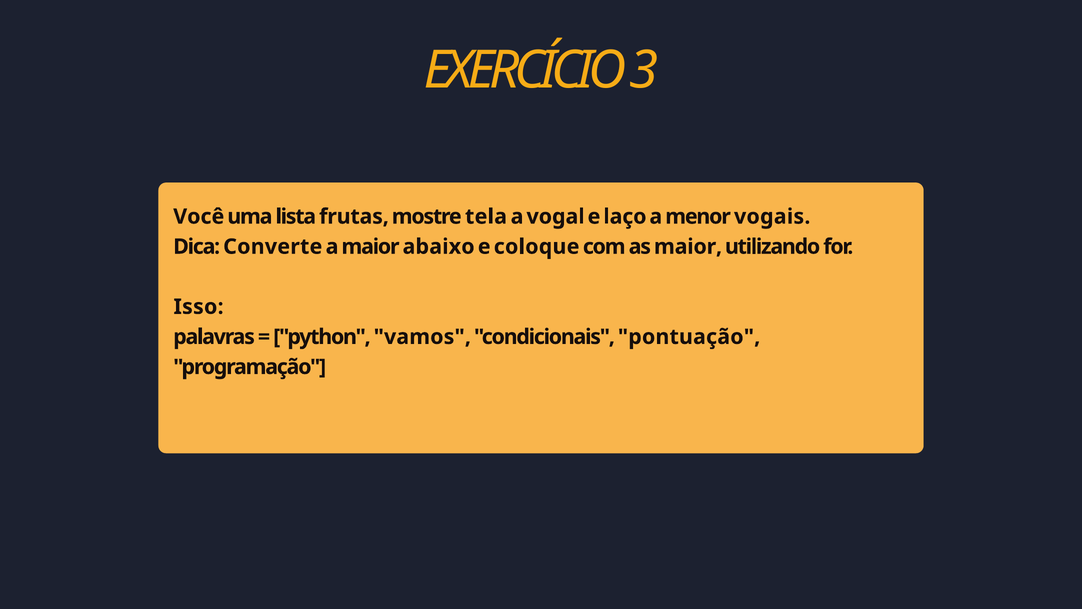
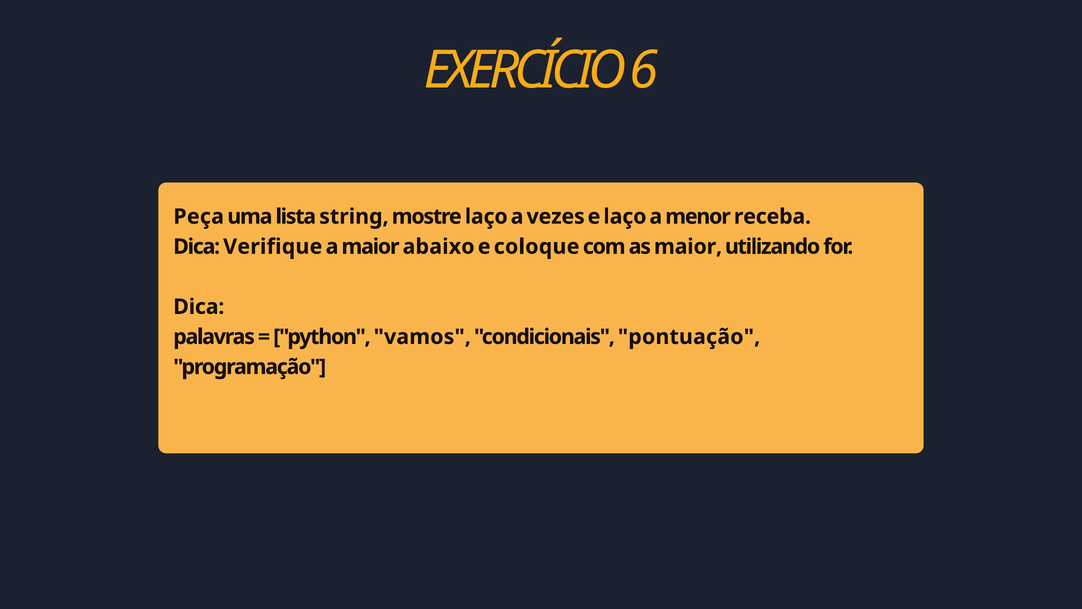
3: 3 -> 6 (644, 70)
Você: Você -> Peça (199, 216)
frutas: frutas -> string (354, 216)
mostre tela: tela -> laço (486, 216)
vogal: vogal -> vezes (556, 216)
vogais: vogais -> receba (772, 216)
Converte: Converte -> Verifique (273, 247)
Isso: Isso -> Dica (199, 307)
